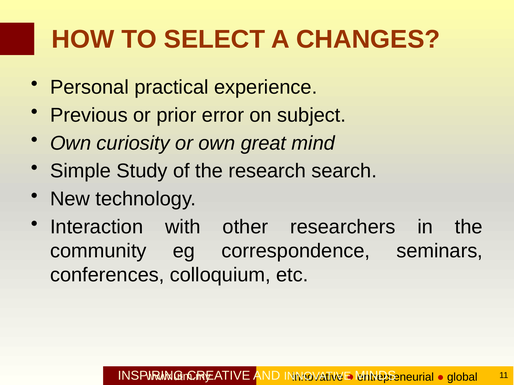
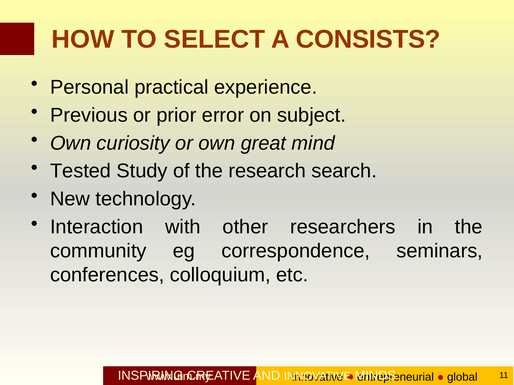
CHANGES: CHANGES -> CONSISTS (368, 39)
Simple: Simple -> Tested (81, 171)
